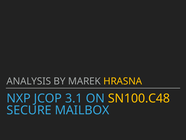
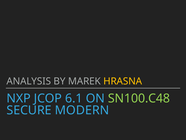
3.1: 3.1 -> 6.1 (74, 98)
SN100.C48 colour: yellow -> light green (139, 98)
MAILBOX: MAILBOX -> MODERN (82, 110)
